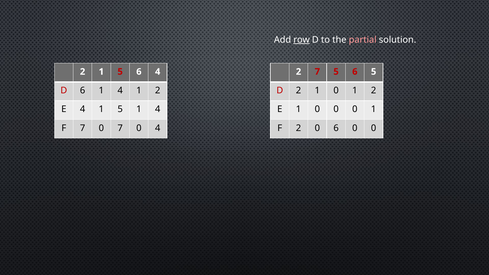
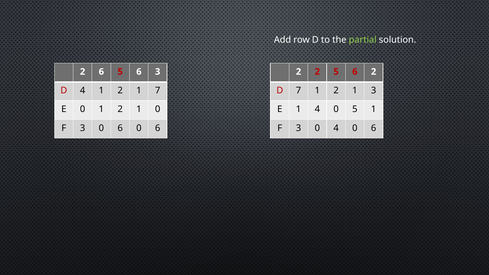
row underline: present -> none (302, 40)
partial colour: pink -> light green (363, 40)
1: 1 -> 6 (101, 72)
6 4: 4 -> 3 (158, 72)
2 7: 7 -> 2 (317, 72)
5 6 5: 5 -> 2 (374, 72)
D 6: 6 -> 4 (83, 90)
4: 4 -> 2 (120, 90)
2: 2 -> 7 (158, 90)
D 2: 2 -> 7 (299, 90)
0: 0 -> 2 (336, 90)
2: 2 -> 3 (374, 90)
E 4: 4 -> 0 (83, 109)
5: 5 -> 2 (120, 109)
4: 4 -> 0 (158, 109)
E 1 0: 0 -> 4 (317, 109)
0: 0 -> 5 (355, 109)
7: 7 -> 3 (83, 128)
7: 7 -> 6 (120, 128)
4: 4 -> 6 (158, 128)
2: 2 -> 3 (299, 128)
0 6: 6 -> 4 (336, 128)
0: 0 -> 6 (374, 128)
